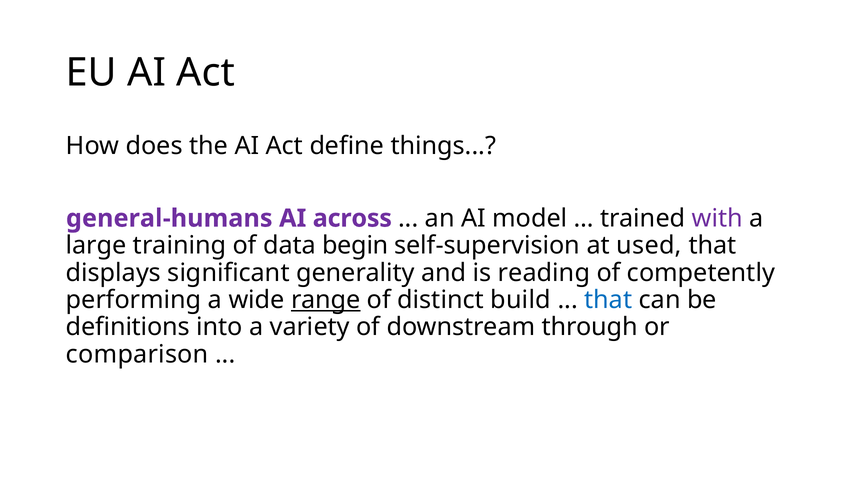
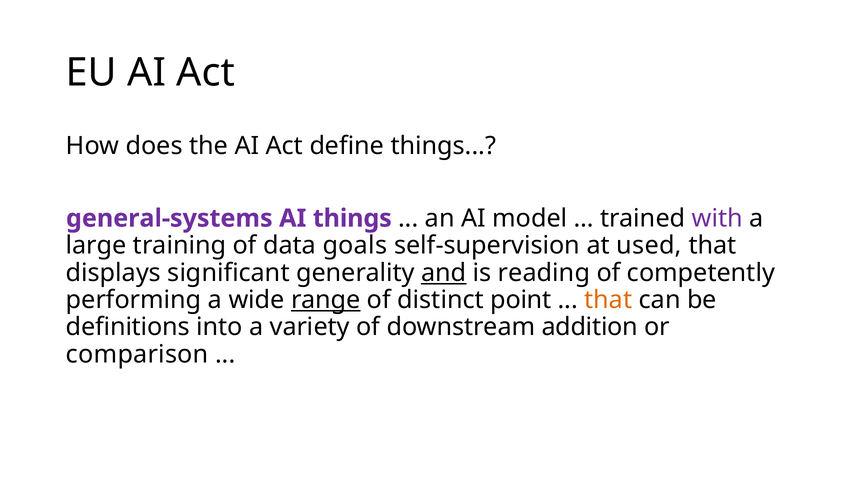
general-humans: general-humans -> general-systems (169, 219)
AI across: across -> things (352, 219)
begin: begin -> goals (355, 246)
and underline: none -> present (444, 273)
build: build -> point (521, 300)
that colour: blue -> orange (608, 300)
through: through -> addition (590, 327)
